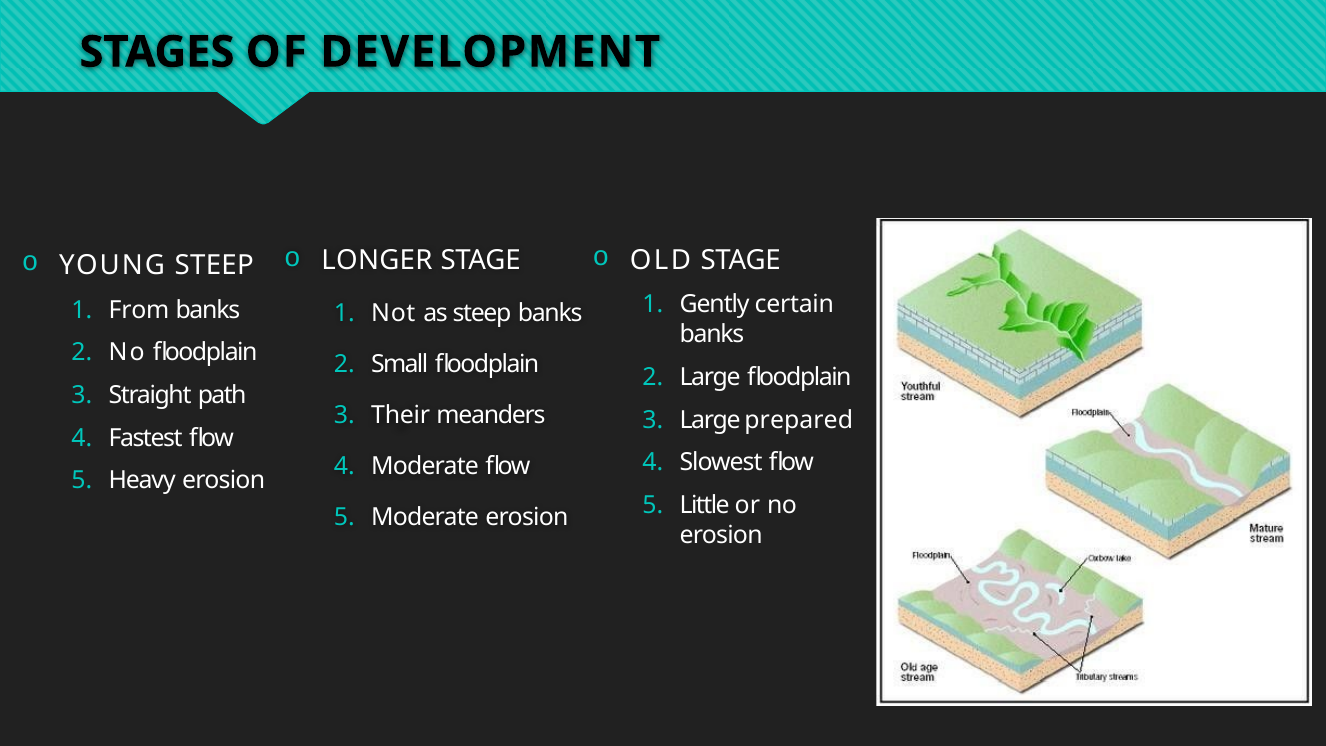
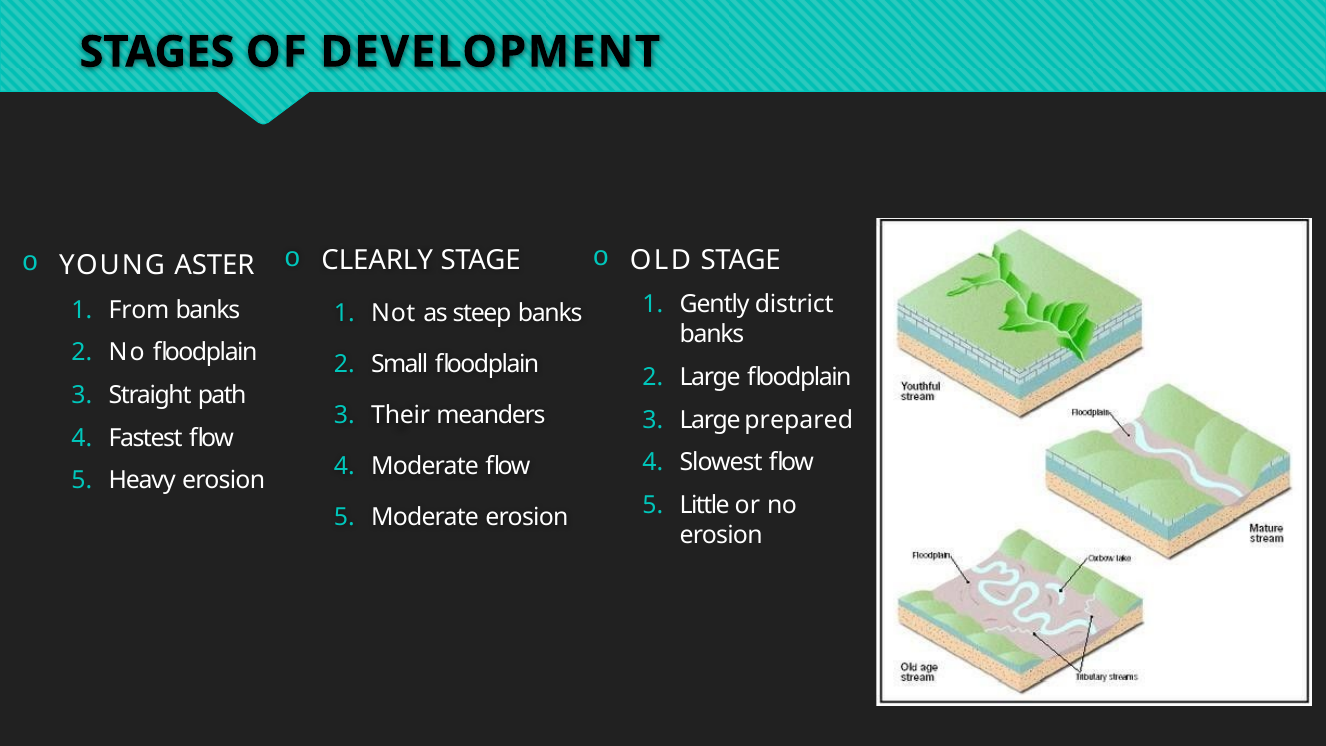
LONGER: LONGER -> CLEARLY (377, 261)
YOUNG STEEP: STEEP -> ASTER (214, 265)
certain: certain -> district (794, 305)
